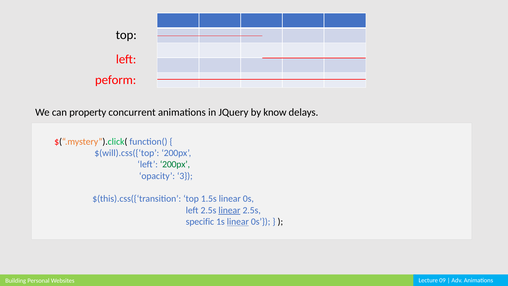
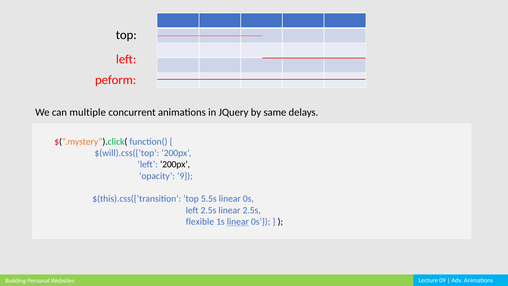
property: property -> multiple (88, 112)
know: know -> same (275, 112)
200px colour: green -> black (175, 164)
3: 3 -> 9 (185, 176)
1.5s: 1.5s -> 5.5s (209, 199)
linear underline: present -> none (229, 210)
specific: specific -> flexible (200, 222)
